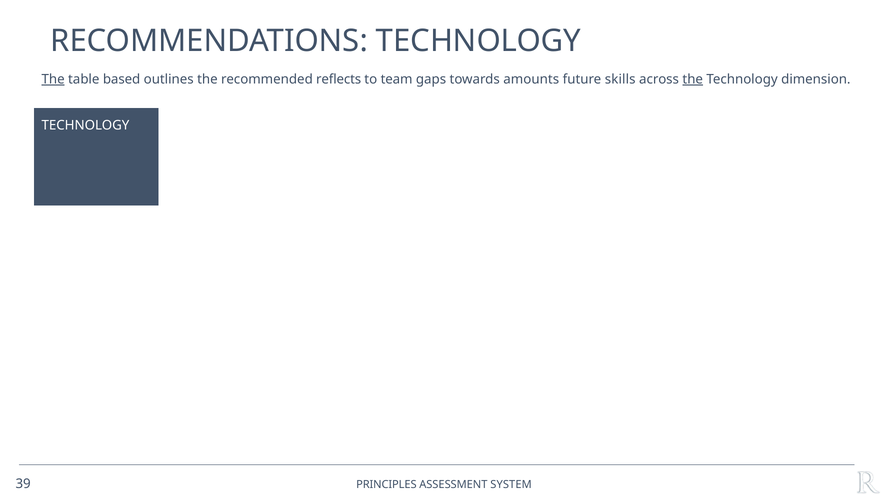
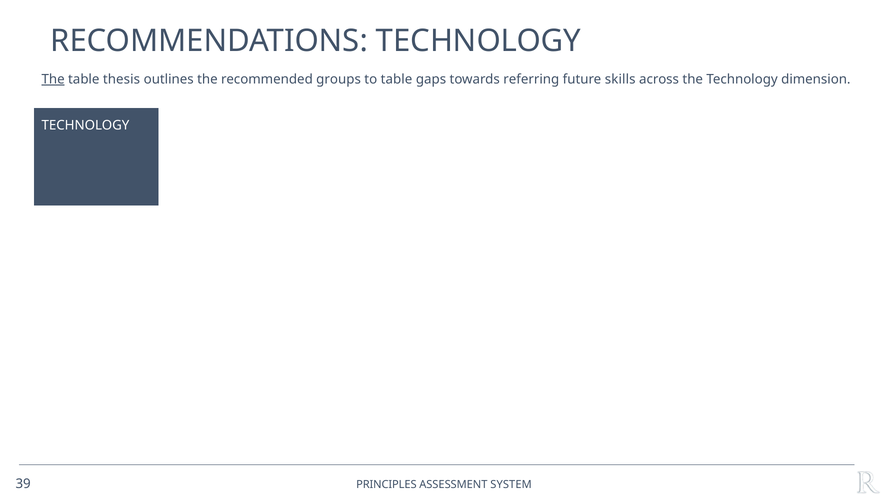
based: based -> thesis (121, 79)
reflects: reflects -> groups (339, 79)
to team: team -> table (397, 79)
amounts: amounts -> referring (531, 79)
the underline: present -> none (693, 79)
